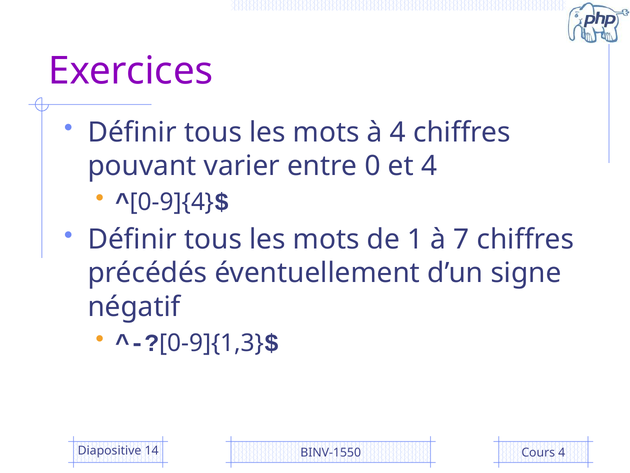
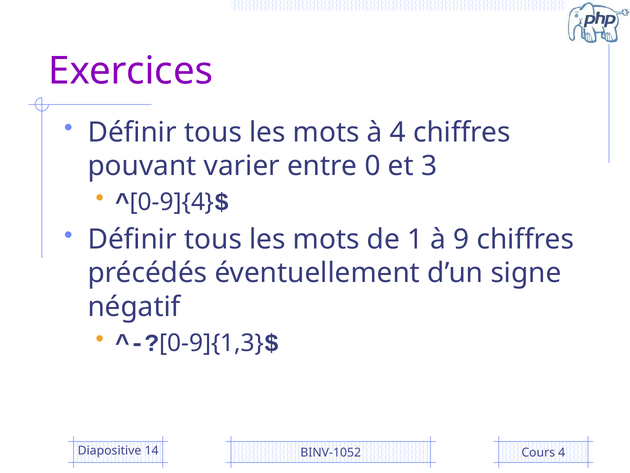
et 4: 4 -> 3 (429, 166)
7: 7 -> 9 (461, 239)
BINV-1550: BINV-1550 -> BINV-1052 (331, 452)
